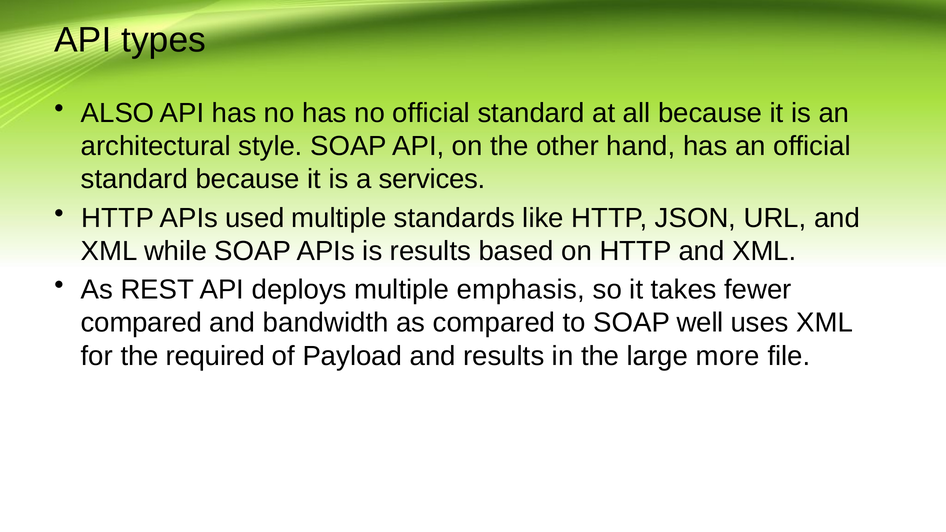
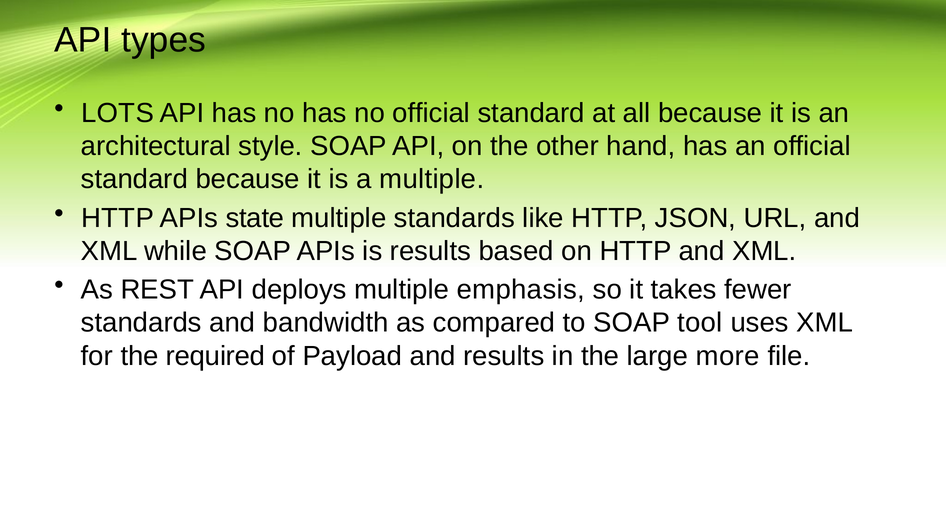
ALSO: ALSO -> LOTS (117, 113)
a services: services -> multiple (432, 179)
used: used -> state (255, 218)
compared: compared -> standards (141, 323)
well: well -> tool (700, 323)
